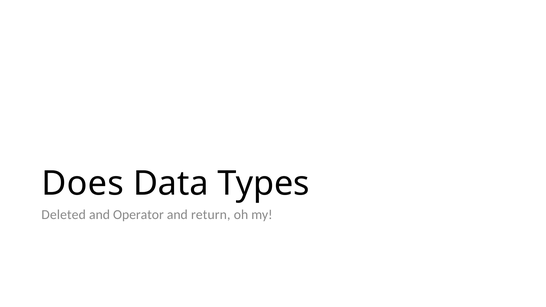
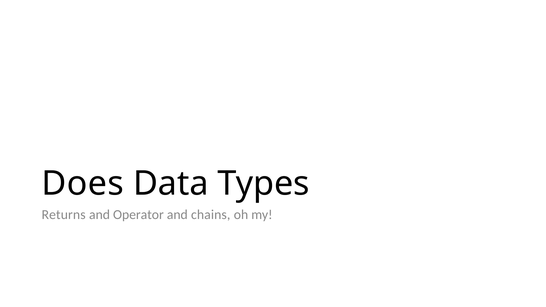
Deleted: Deleted -> Returns (64, 215)
return: return -> chains (211, 215)
